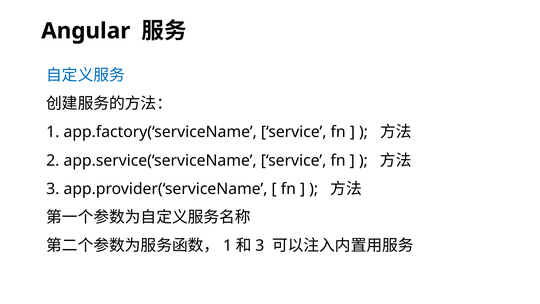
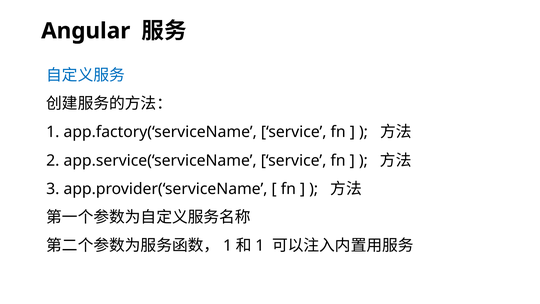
3: 3 -> 1 (260, 245)
